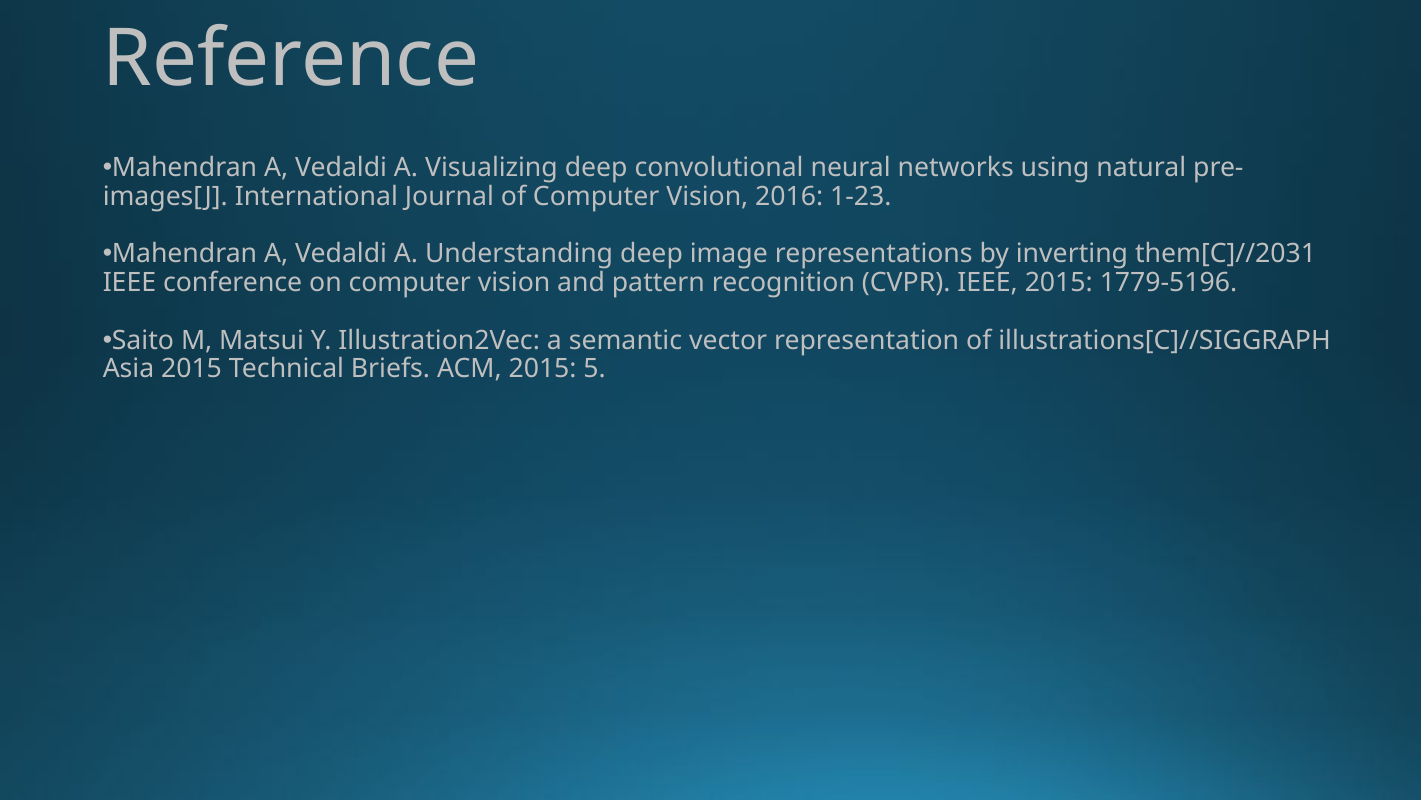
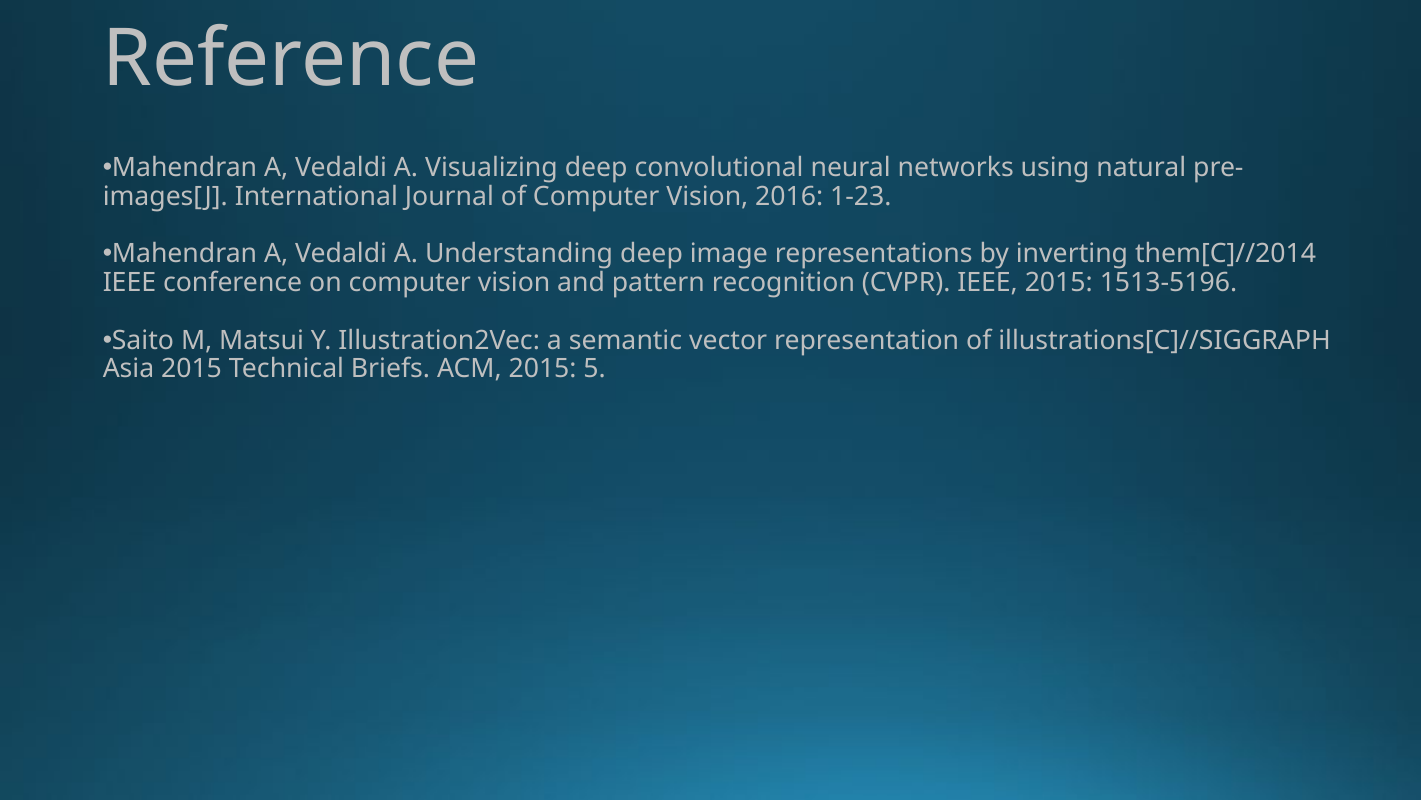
them[C]//2031: them[C]//2031 -> them[C]//2014 (1226, 254)
1779-5196: 1779-5196 -> 1513-5196 (1168, 282)
